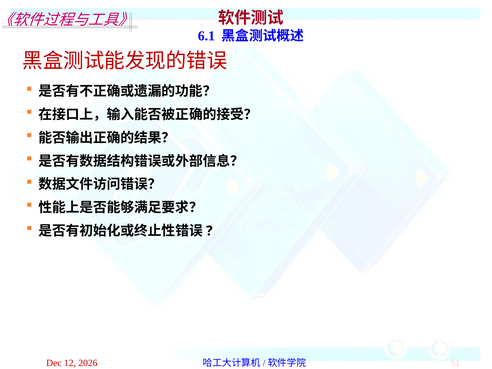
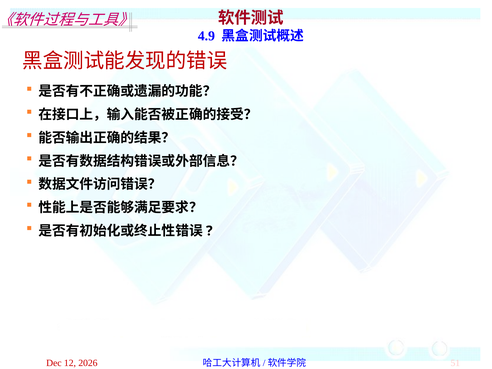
6.1: 6.1 -> 4.9 (206, 36)
